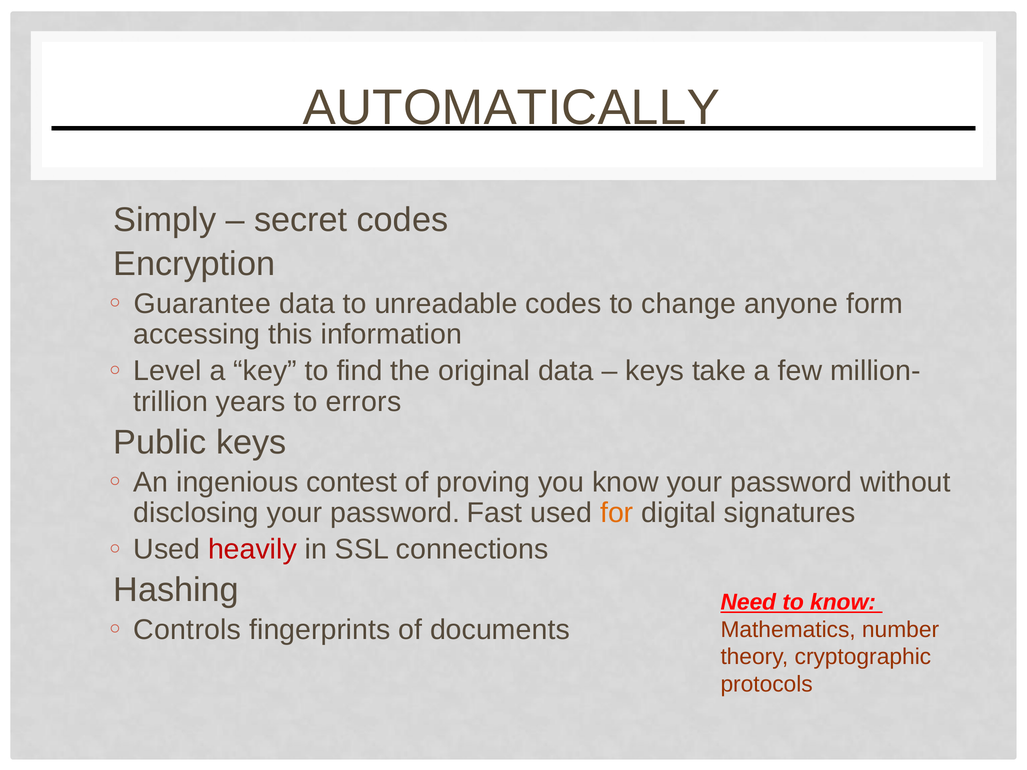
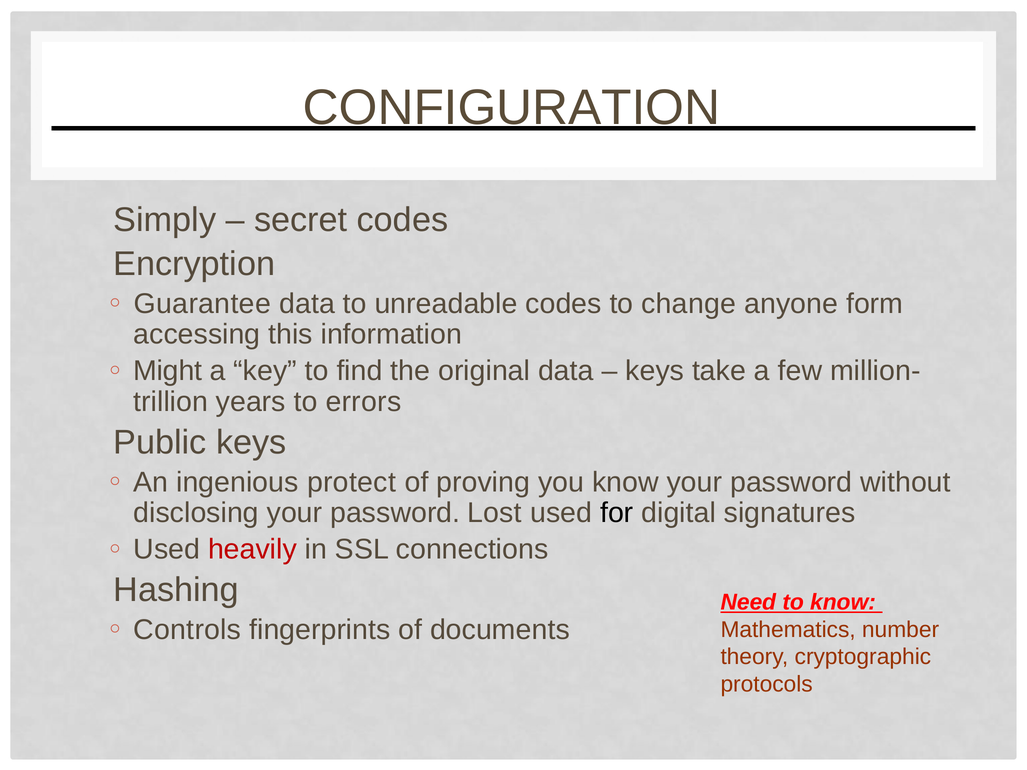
AUTOMATICALLY: AUTOMATICALLY -> CONFIGURATION (512, 108)
Level: Level -> Might (168, 371)
contest: contest -> protect (351, 482)
Fast: Fast -> Lost (494, 513)
for colour: orange -> black (617, 513)
